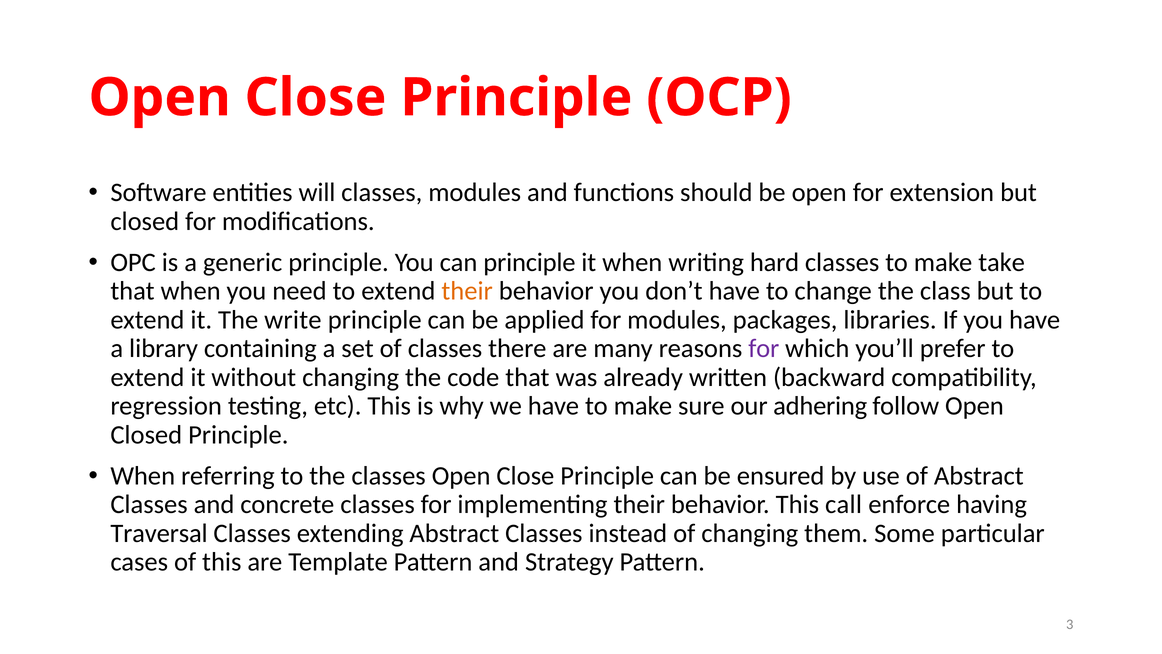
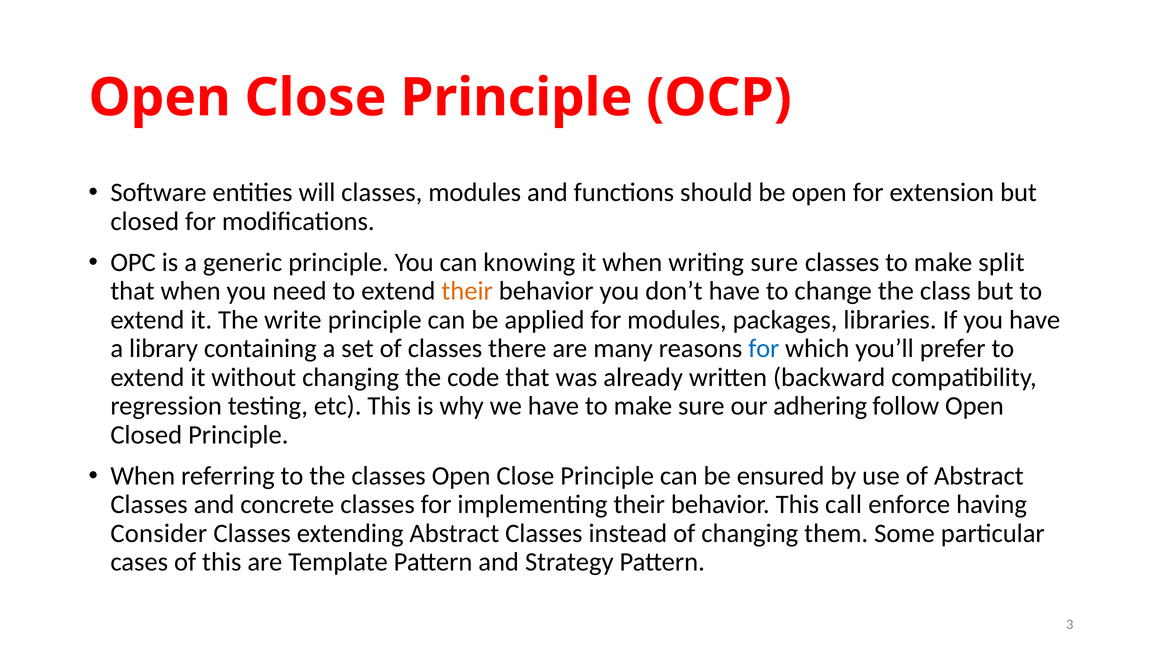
can principle: principle -> knowing (529, 262)
writing hard: hard -> sure (774, 262)
take: take -> split (1001, 262)
for colour: purple -> blue (764, 348)
Traversal: Traversal -> Consider (159, 533)
